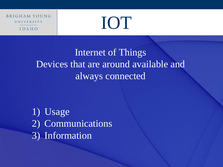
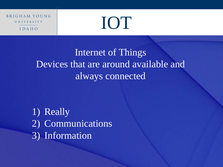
Usage: Usage -> Really (57, 112)
